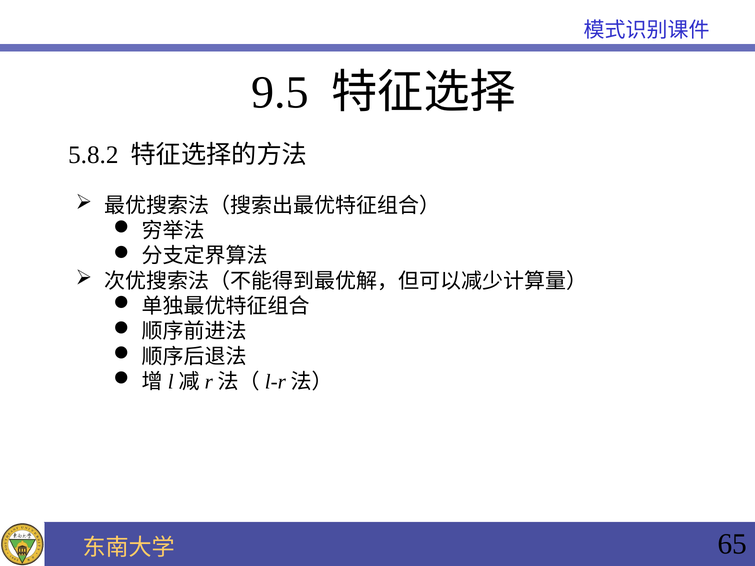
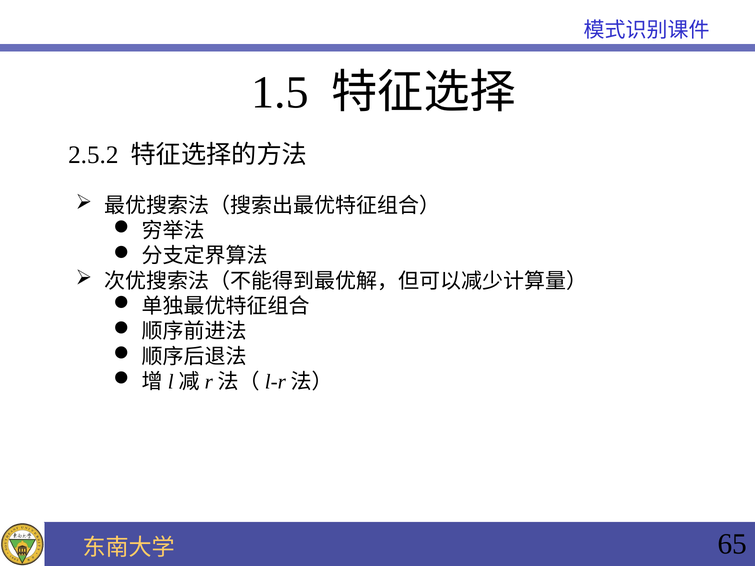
9.5: 9.5 -> 1.5 (280, 93)
5.8.2: 5.8.2 -> 2.5.2 (93, 155)
